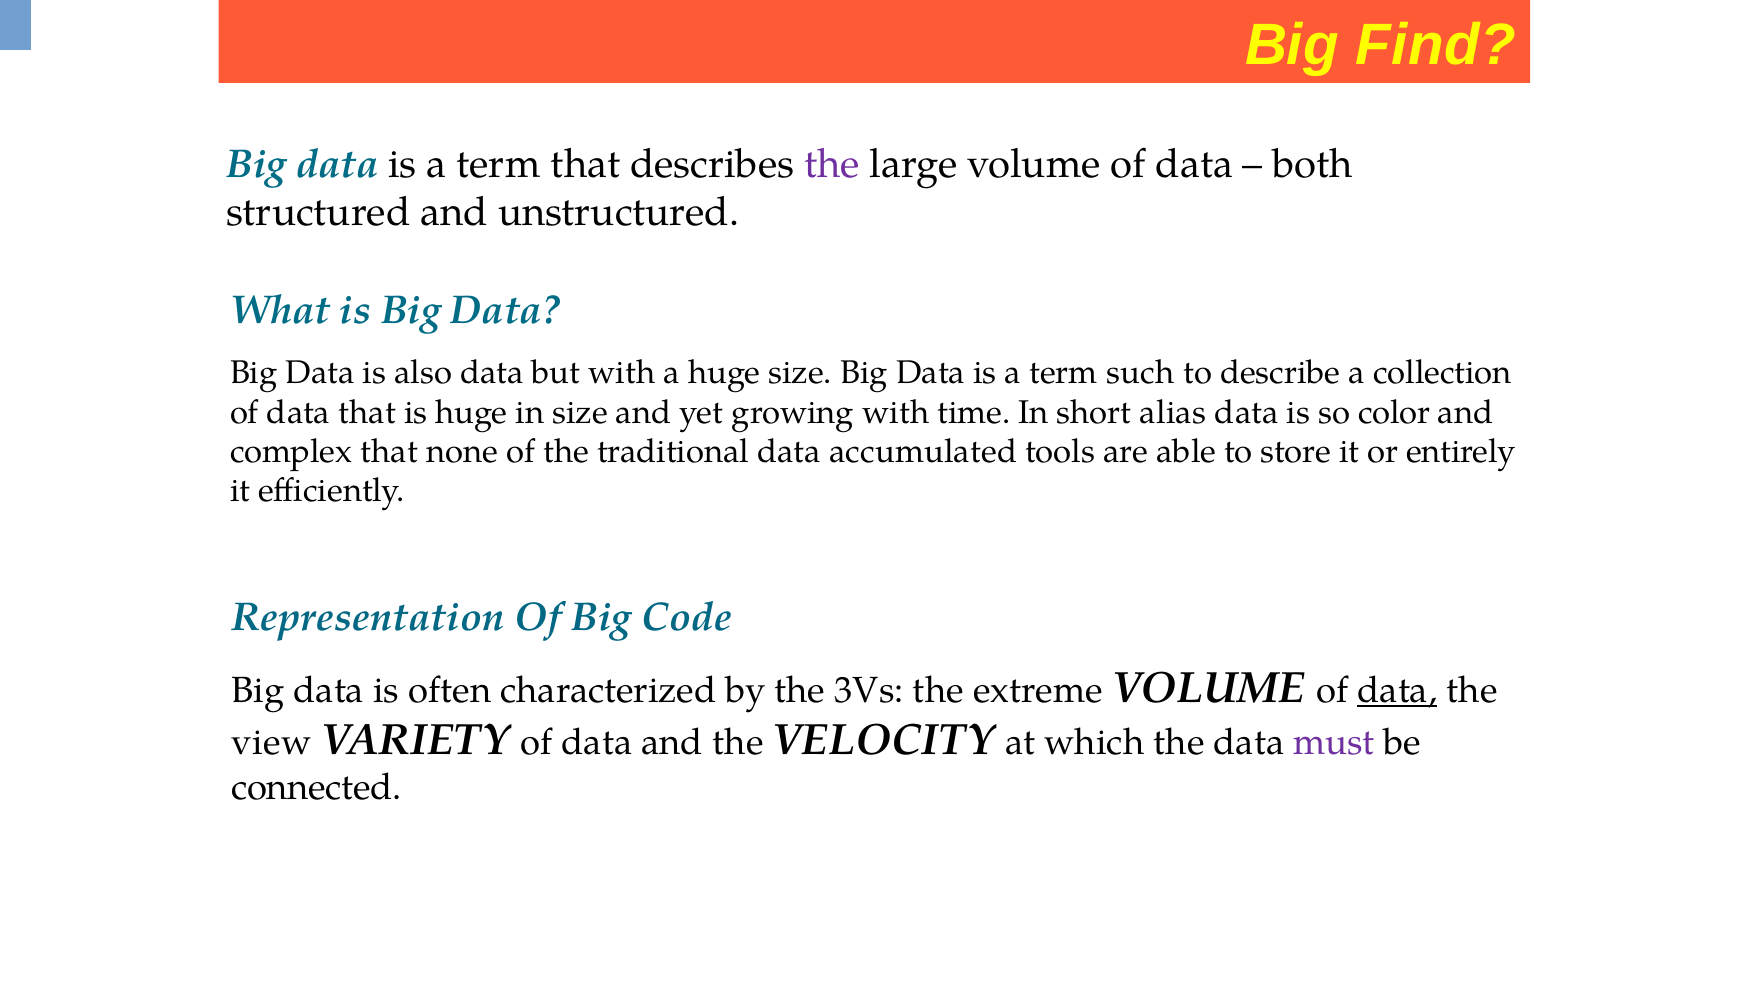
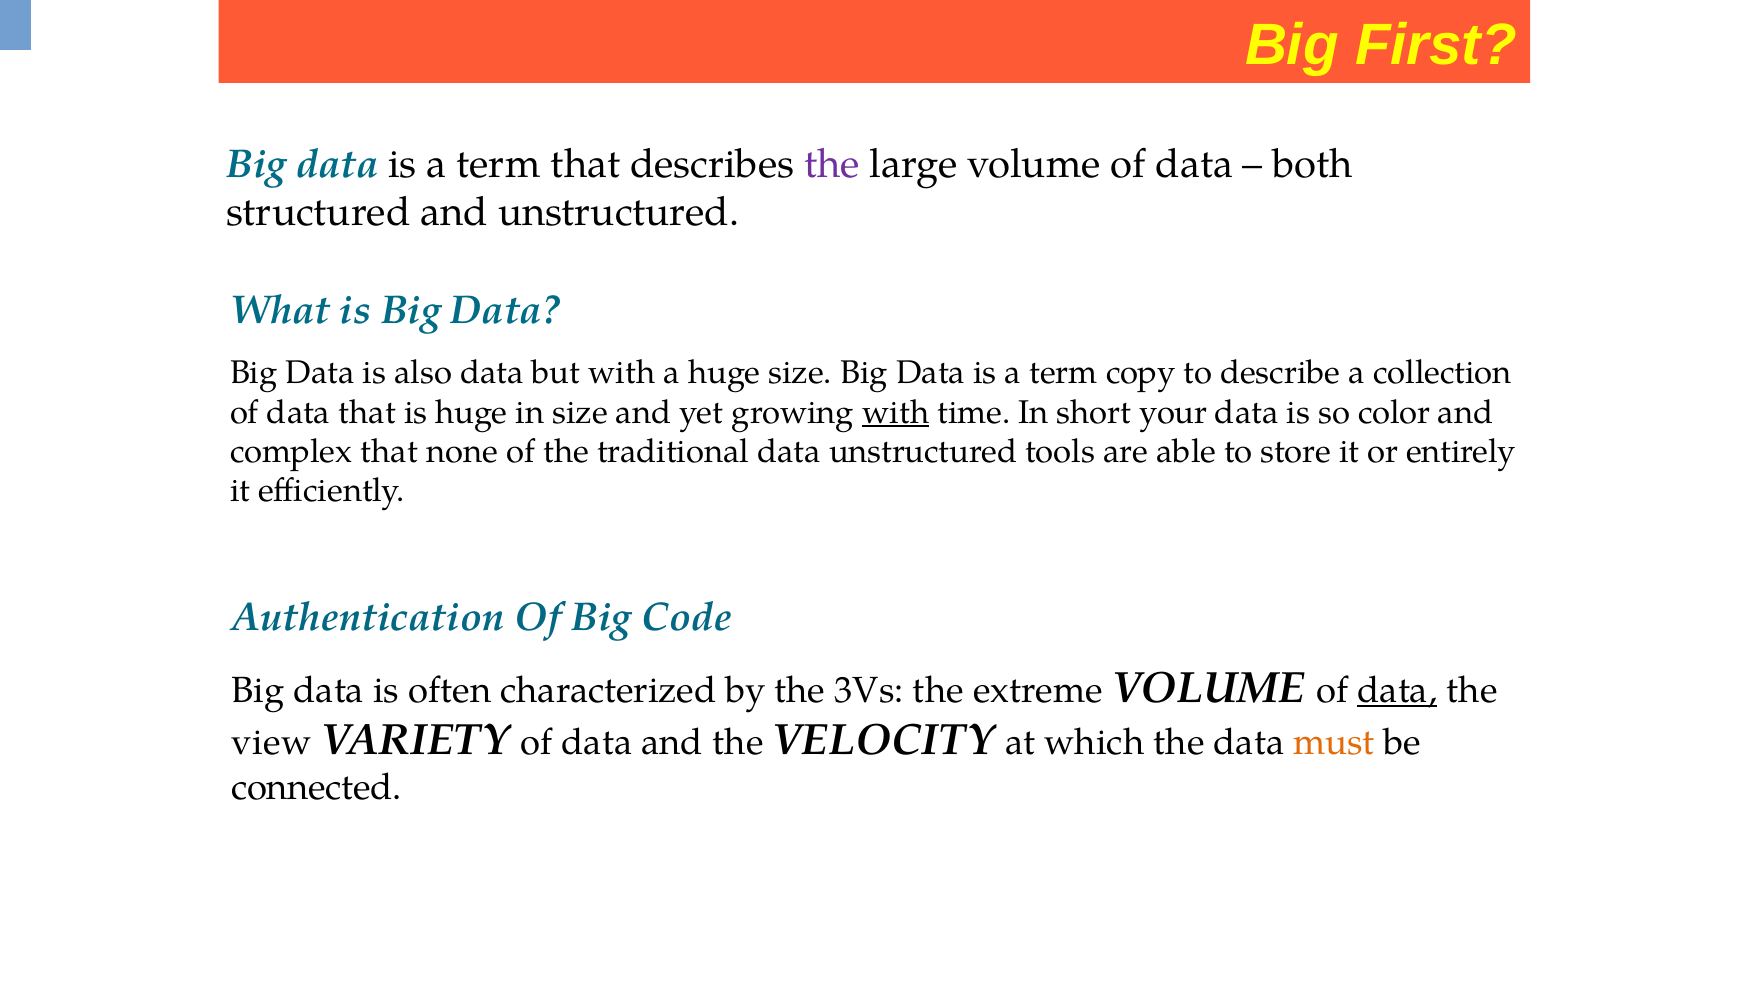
Find: Find -> First (1436, 46)
such: such -> copy (1141, 373)
with underline: none -> present (896, 412)
alias: alias -> your (1173, 412)
data accumulated: accumulated -> unstructured (923, 452)
Representation: Representation -> Authentication (368, 617)
must colour: purple -> orange (1334, 743)
